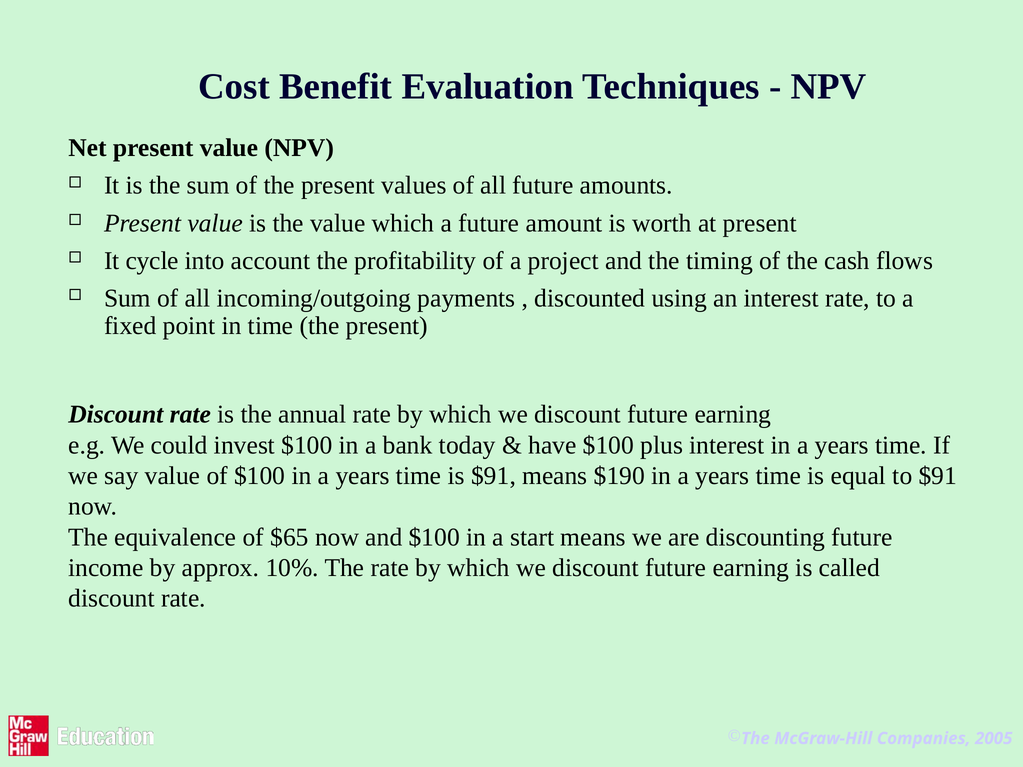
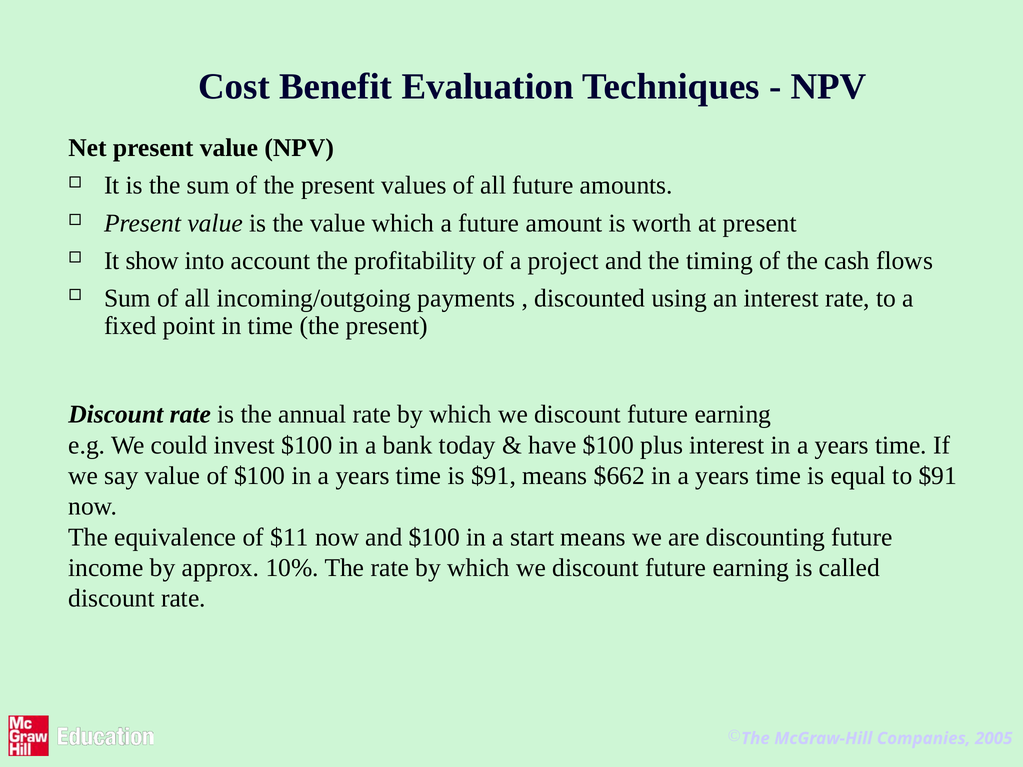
cycle: cycle -> show (152, 261)
$190: $190 -> $662 (619, 476)
$65: $65 -> $11 (289, 537)
